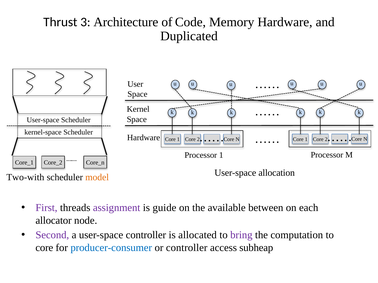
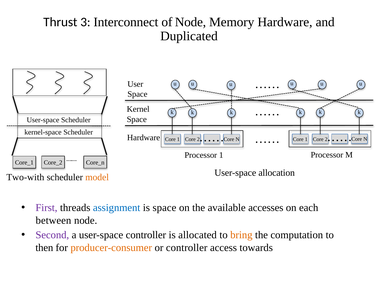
Architecture: Architecture -> Interconnect (126, 22)
of Code: Code -> Node (190, 22)
assignment colour: purple -> blue (117, 208)
is guide: guide -> space (164, 208)
between: between -> accesses (266, 208)
allocator: allocator -> between (53, 221)
bring colour: purple -> orange (241, 235)
core: core -> then (44, 248)
producer-consumer colour: blue -> orange (111, 248)
subheap: subheap -> towards (256, 248)
